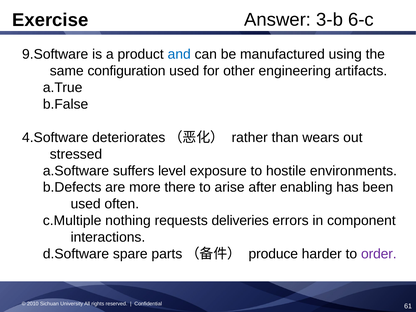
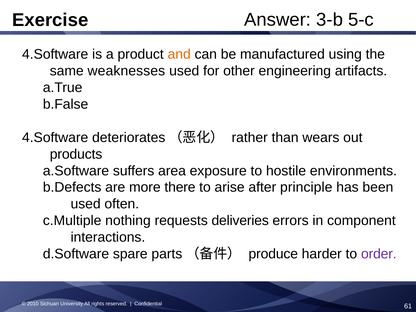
6-c: 6-c -> 5-c (361, 20)
9.Software: 9.Software -> 4.Software (55, 54)
and colour: blue -> orange (179, 54)
configuration: configuration -> weaknesses (126, 71)
stressed: stressed -> products (76, 154)
level: level -> area (172, 171)
enabling: enabling -> principle (306, 187)
